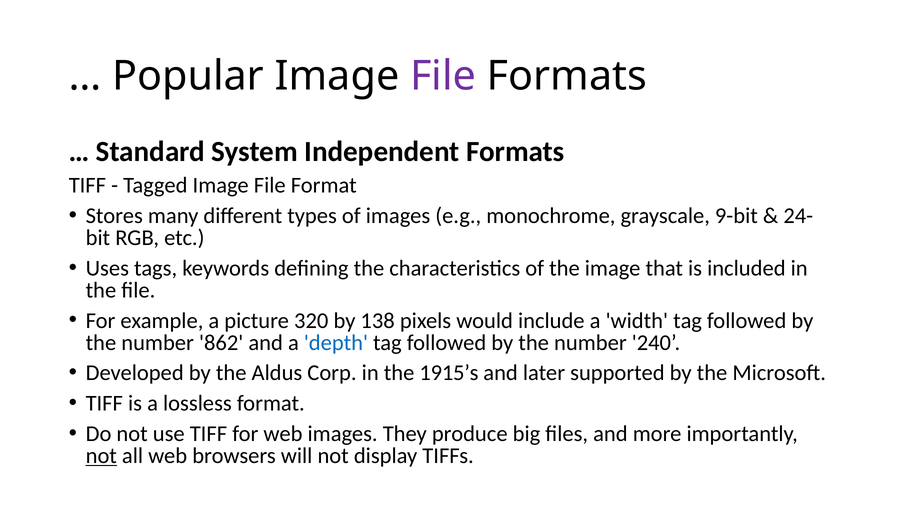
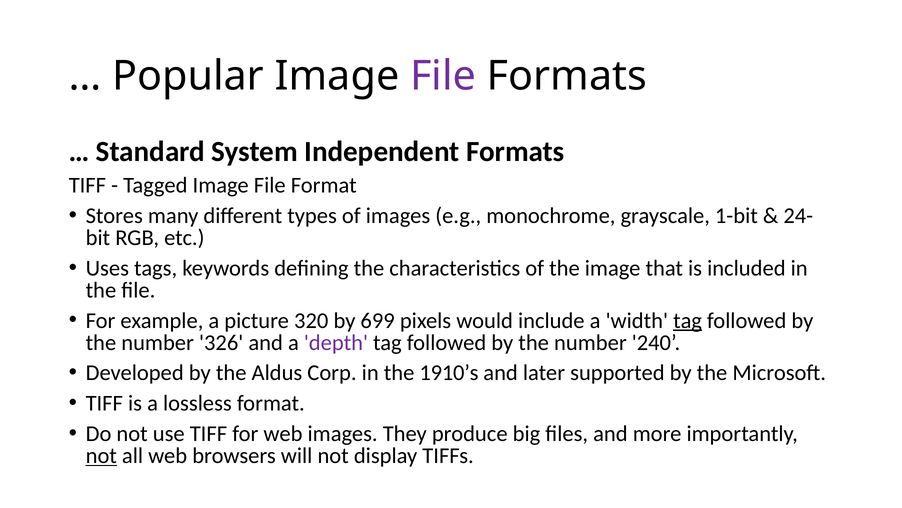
9-bit: 9-bit -> 1-bit (736, 216)
138: 138 -> 699 (378, 320)
tag underline: none -> present (688, 320)
862: 862 -> 326 (221, 342)
depth colour: blue -> purple (336, 342)
1915’s: 1915’s -> 1910’s (449, 373)
